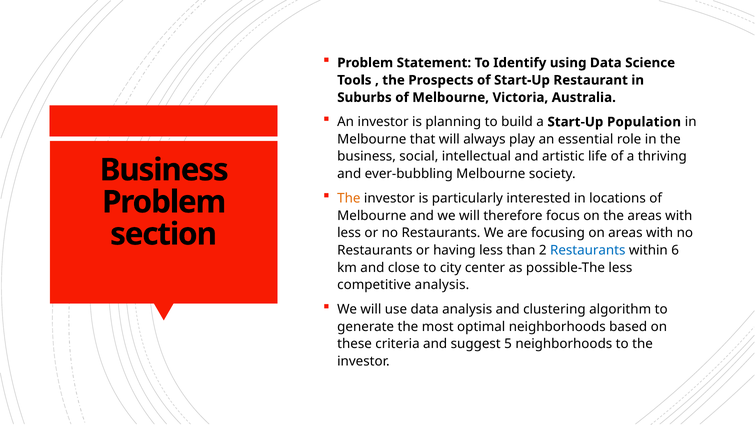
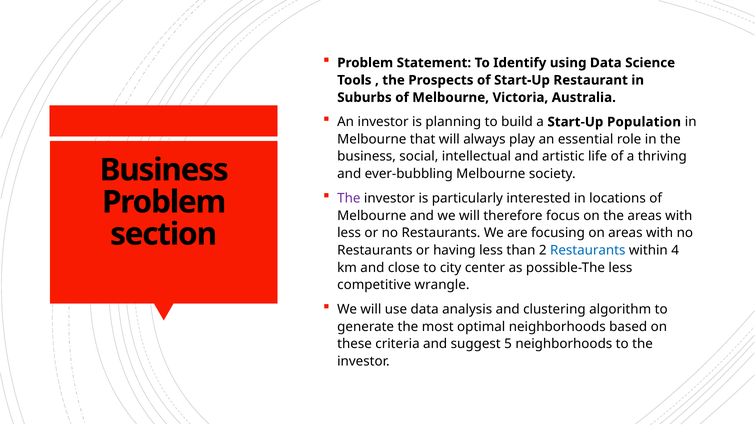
The colour: orange -> purple (349, 198)
6: 6 -> 4 (675, 250)
competitive analysis: analysis -> wrangle (442, 285)
